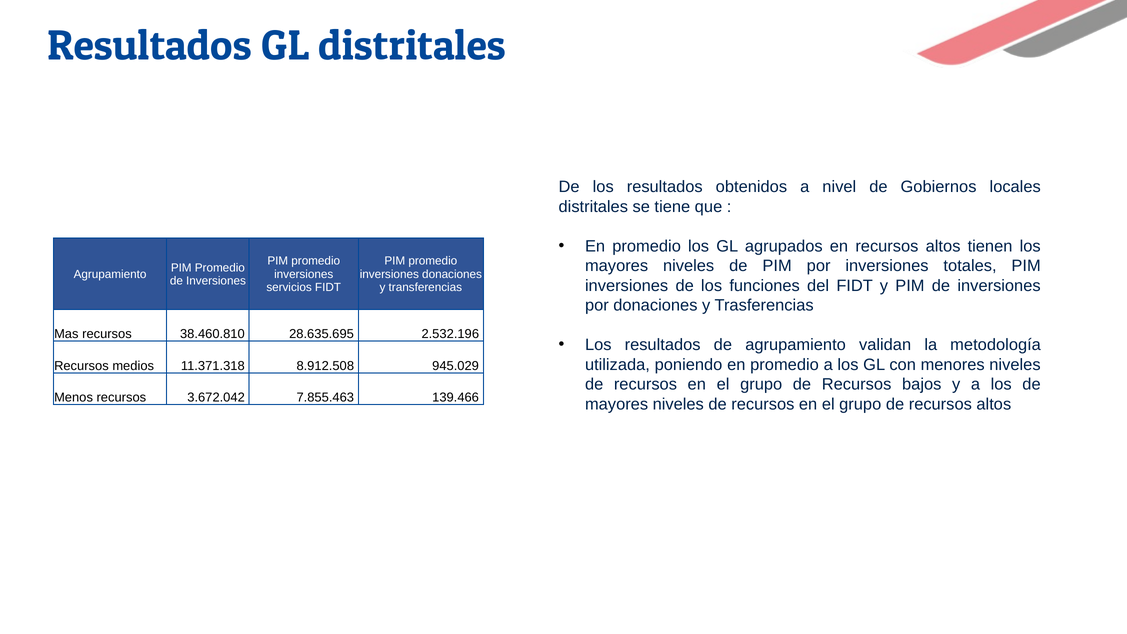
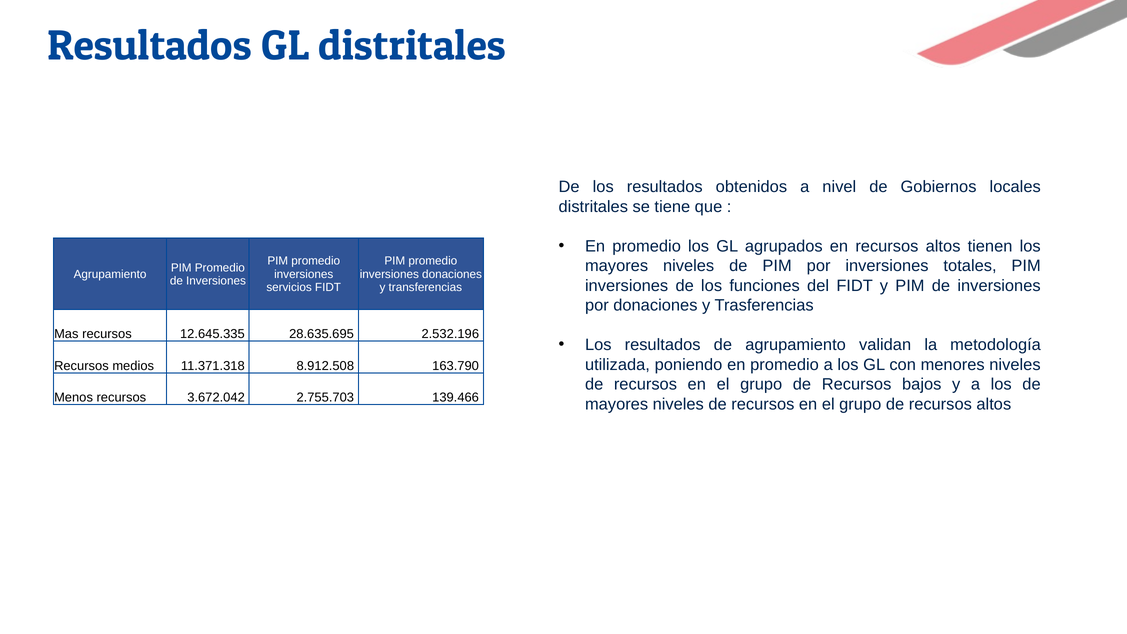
38.460.810: 38.460.810 -> 12.645.335 (212, 334)
945.029: 945.029 -> 163.790 (456, 366)
7.855.463: 7.855.463 -> 2.755.703 (325, 398)
